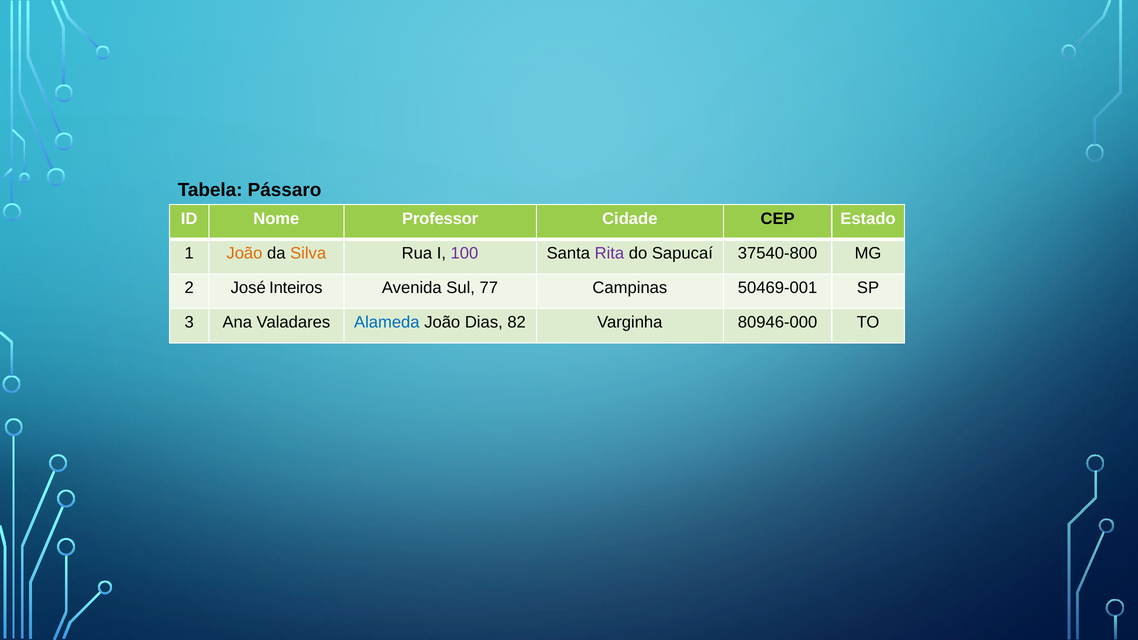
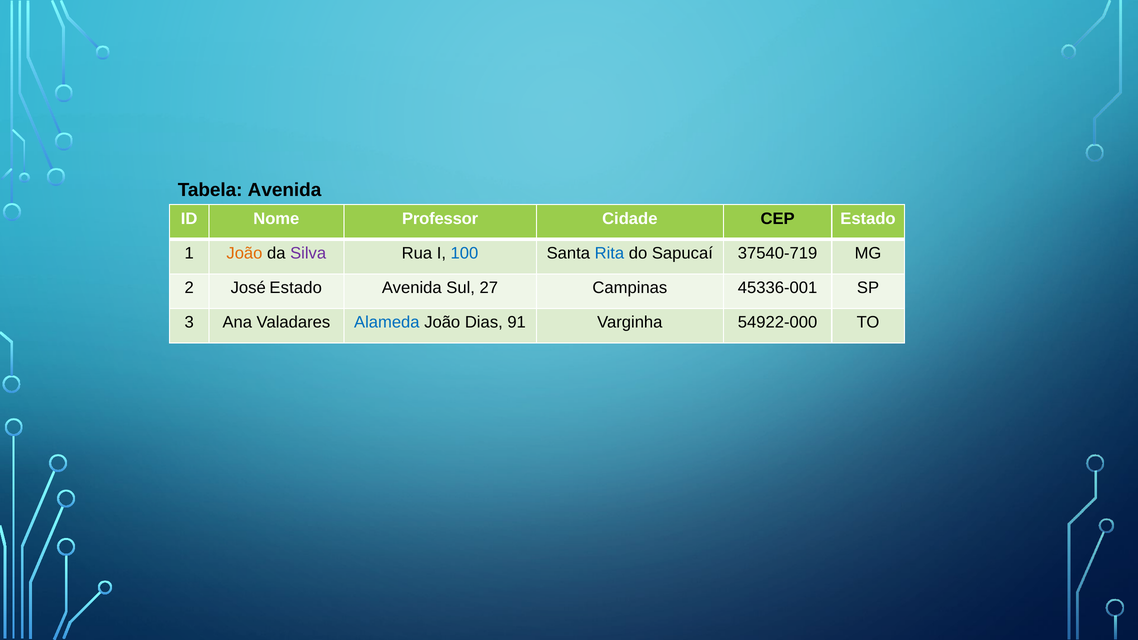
Tabela Pássaro: Pássaro -> Avenida (285, 190)
Silva colour: orange -> purple (308, 253)
100 colour: purple -> blue (464, 253)
Rita colour: purple -> blue (609, 253)
37540-800: 37540-800 -> 37540-719 (778, 253)
José Inteiros: Inteiros -> Estado (296, 288)
77: 77 -> 27 (489, 288)
50469-001: 50469-001 -> 45336-001 (778, 288)
82: 82 -> 91 (517, 322)
80946-000: 80946-000 -> 54922-000 (778, 322)
